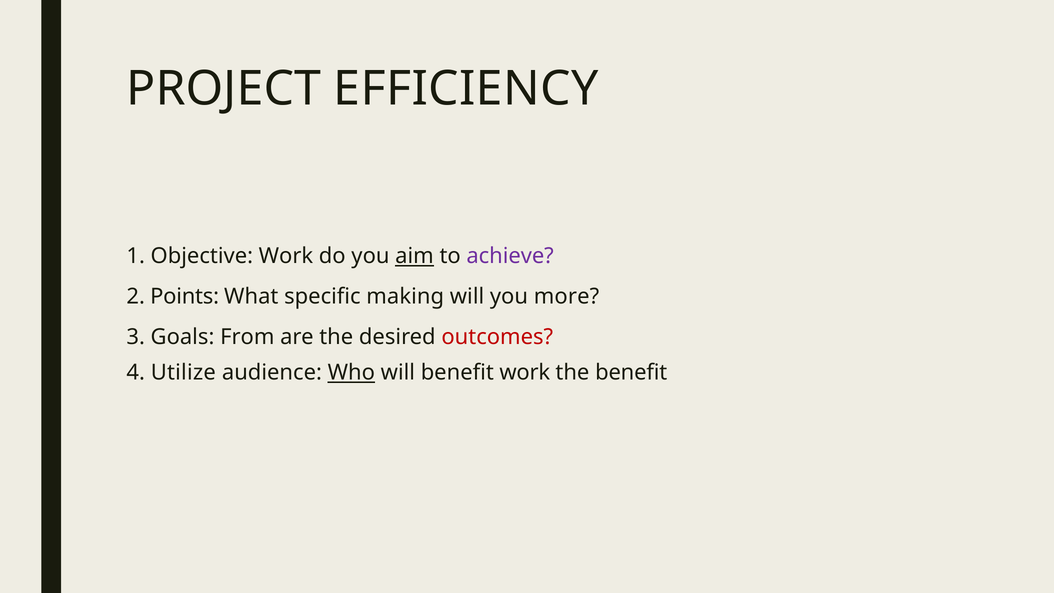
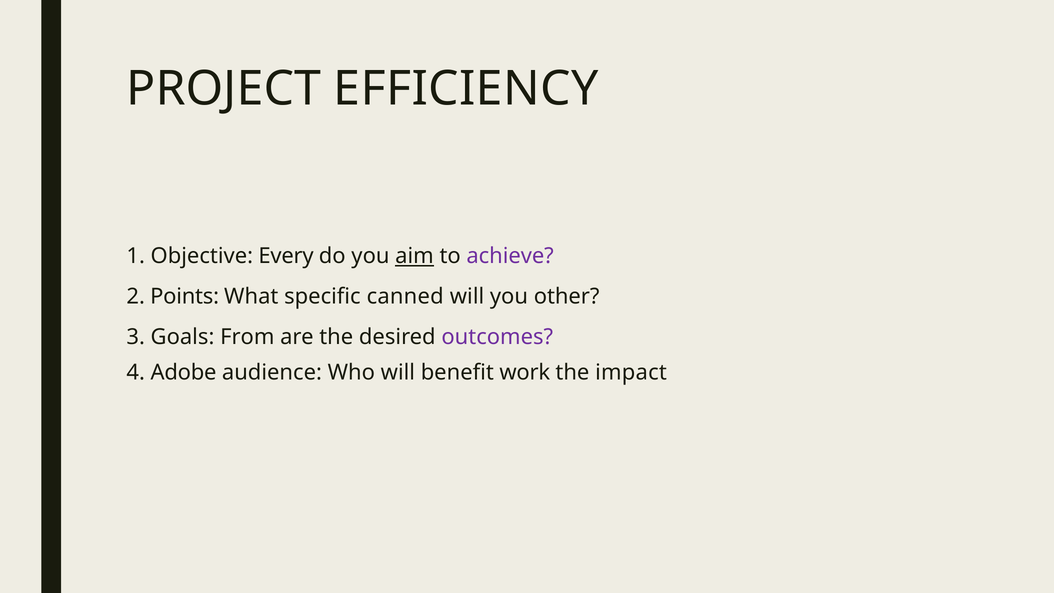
Objective Work: Work -> Every (286, 256)
making: making -> canned (405, 296)
more: more -> other (567, 296)
outcomes colour: red -> purple (497, 337)
Utilize: Utilize -> Adobe (184, 373)
Who underline: present -> none (351, 373)
the benefit: benefit -> impact (631, 373)
